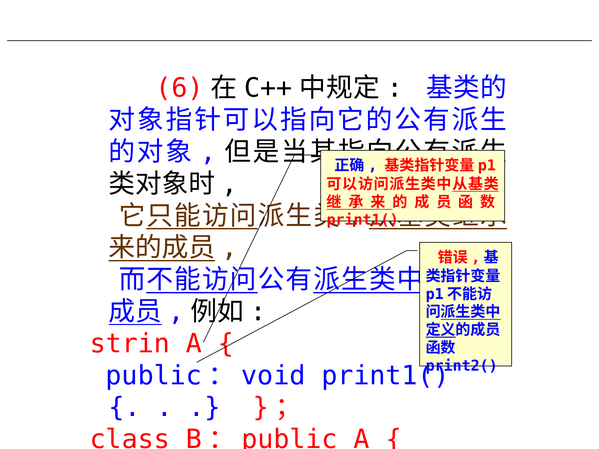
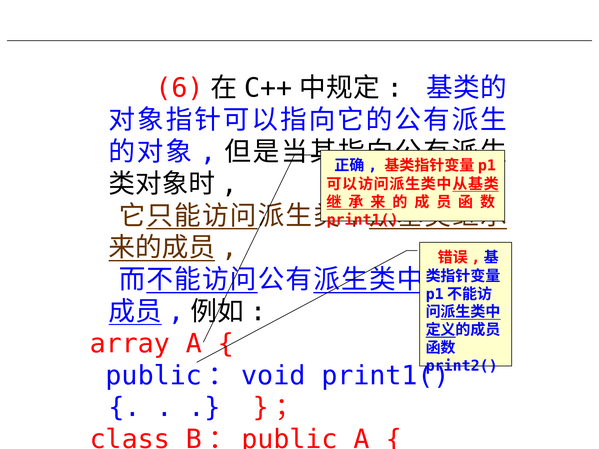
strin: strin -> array (130, 344)
